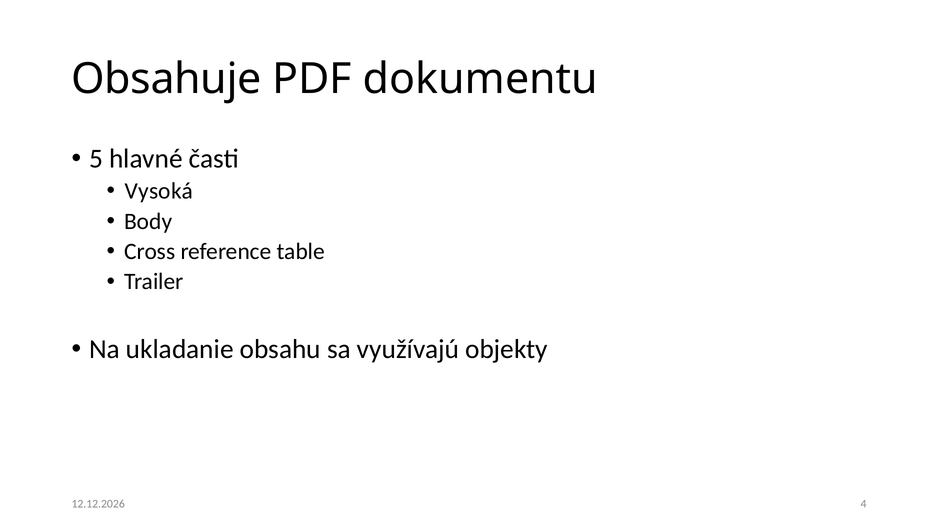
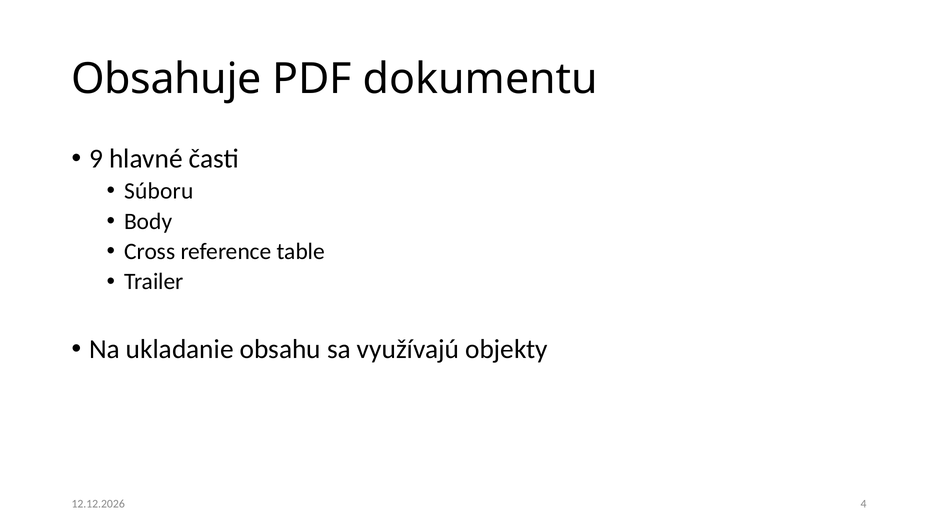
5: 5 -> 9 (96, 159)
Vysoká: Vysoká -> Súboru (159, 191)
